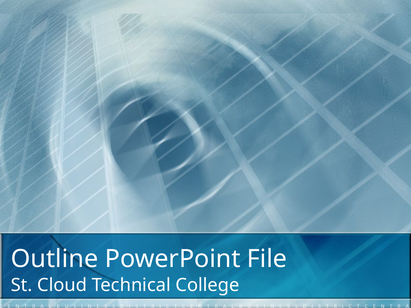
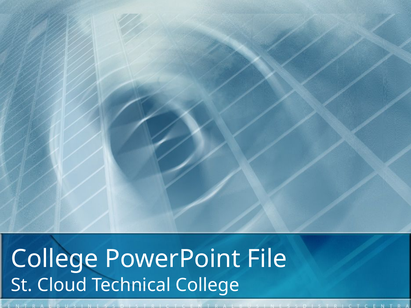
Outline: Outline -> College (55, 259)
